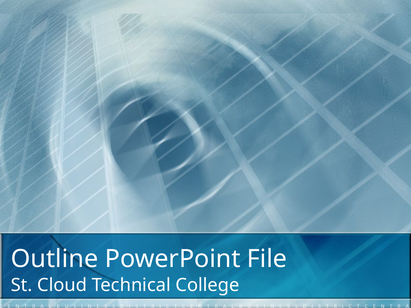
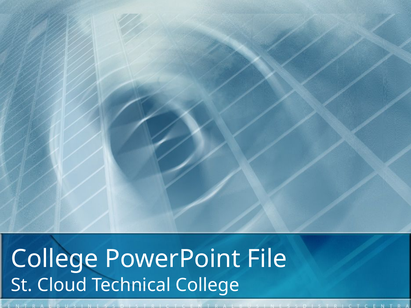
Outline: Outline -> College (55, 259)
